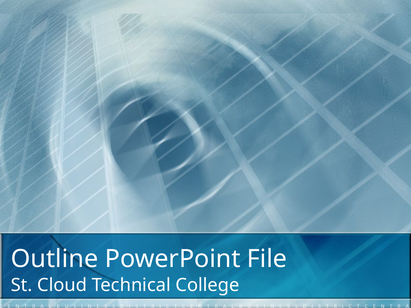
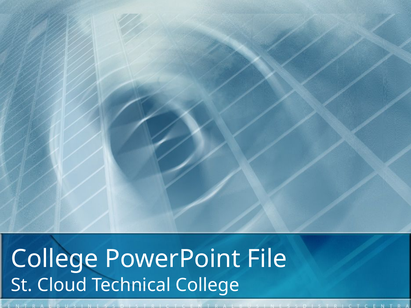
Outline: Outline -> College (55, 259)
